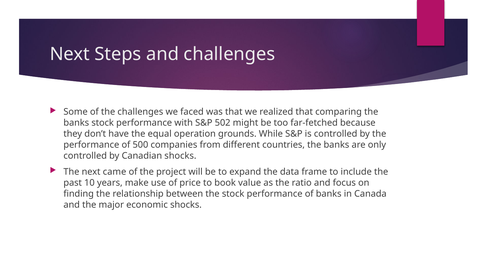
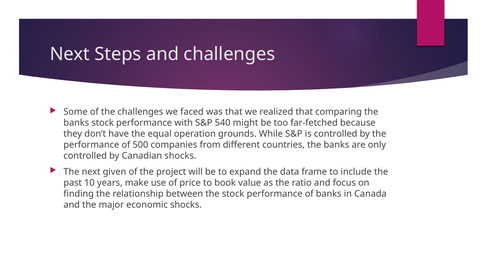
502: 502 -> 540 (223, 123)
came: came -> given (115, 172)
